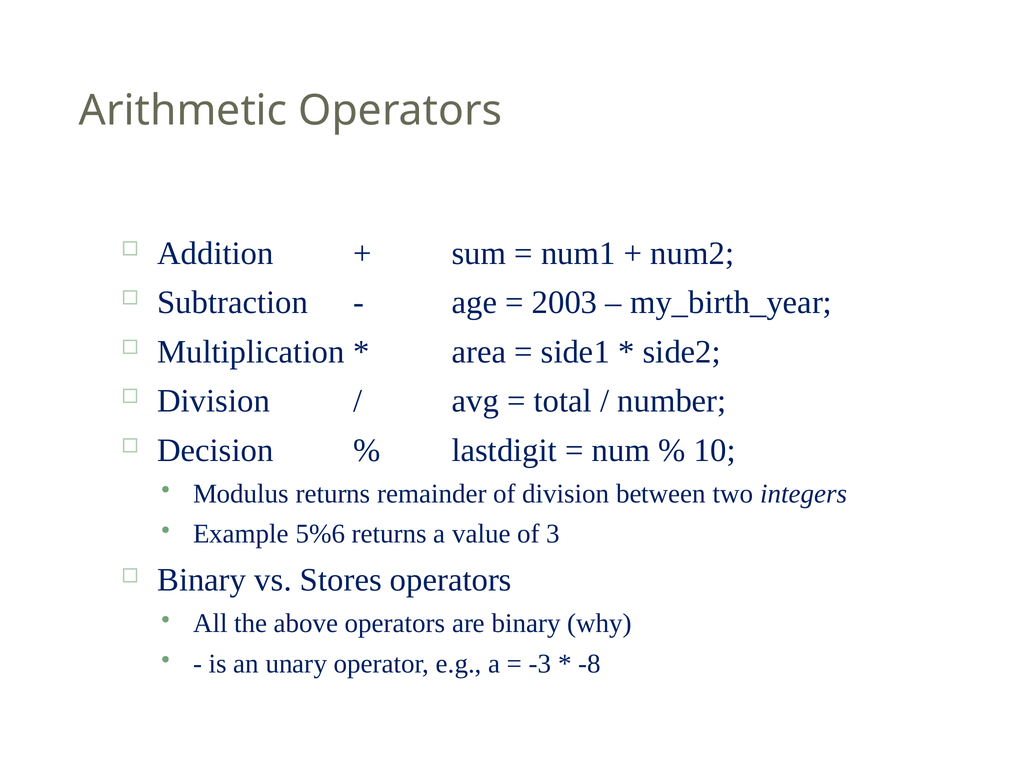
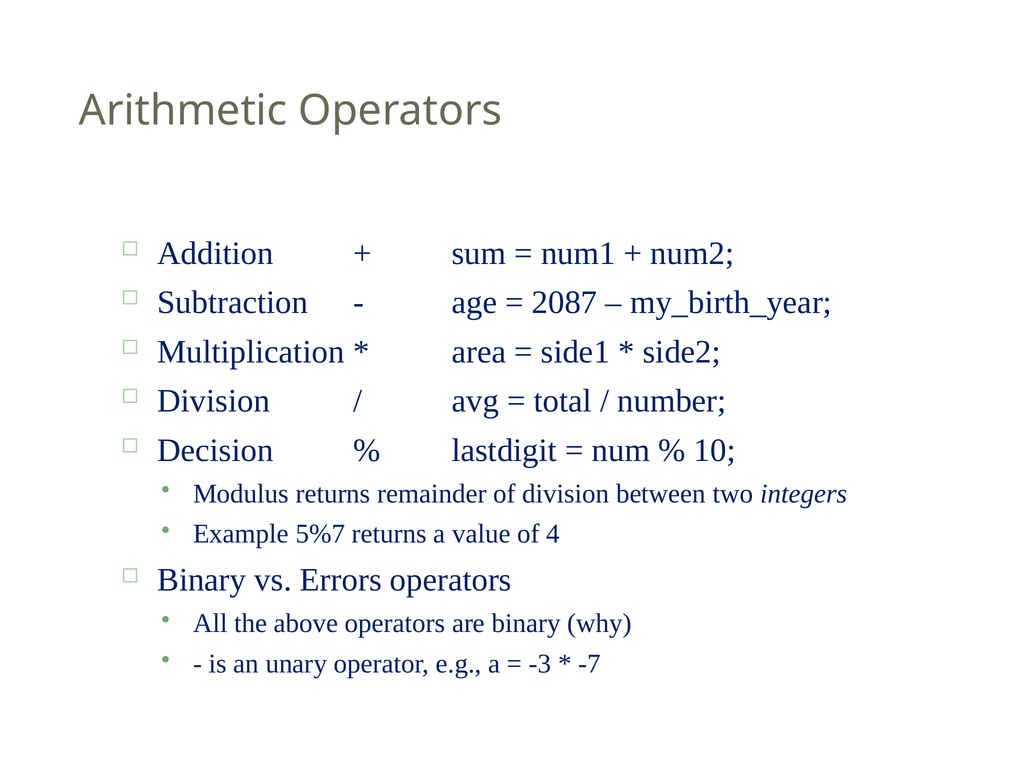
2003: 2003 -> 2087 (565, 302)
5%6: 5%6 -> 5%7 (320, 534)
3: 3 -> 4 (553, 534)
Stores: Stores -> Errors (341, 580)
-8: -8 -> -7 (590, 664)
